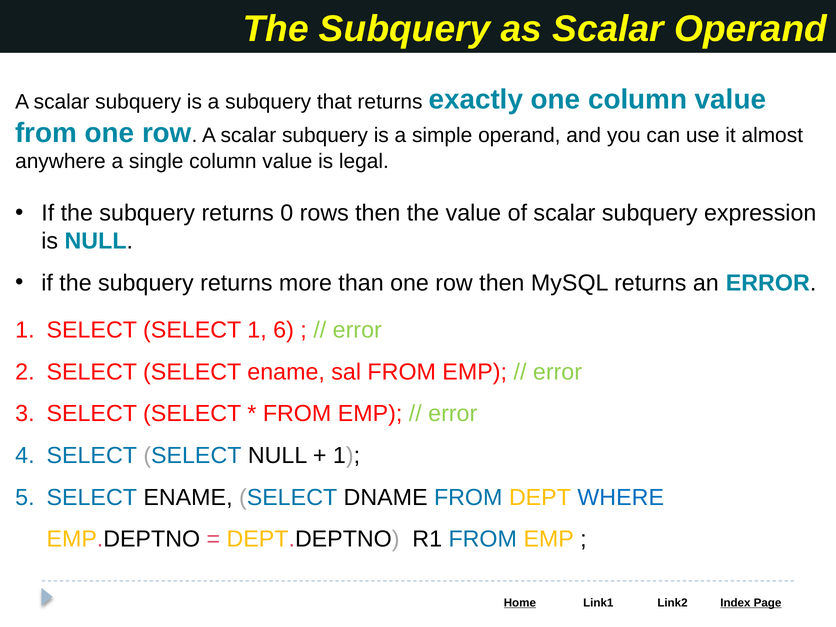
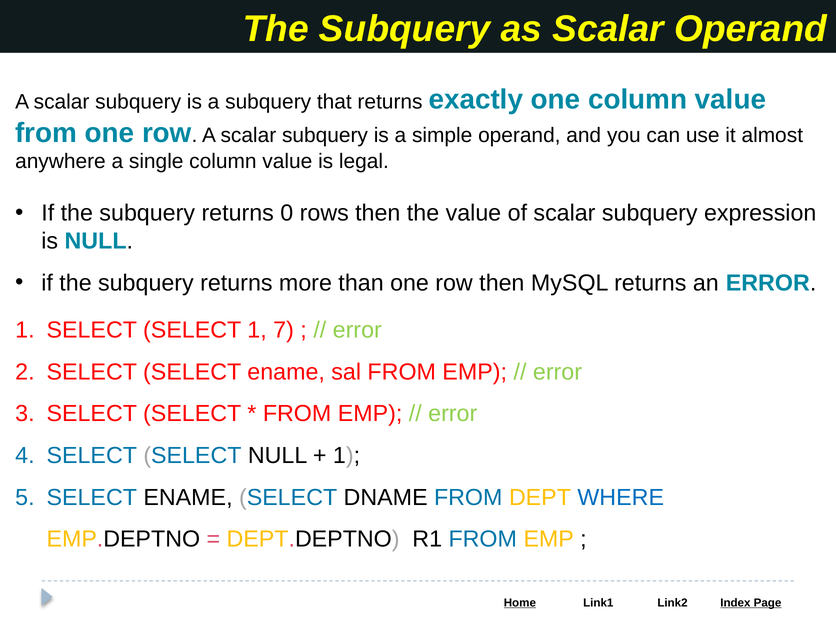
6: 6 -> 7 (284, 330)
